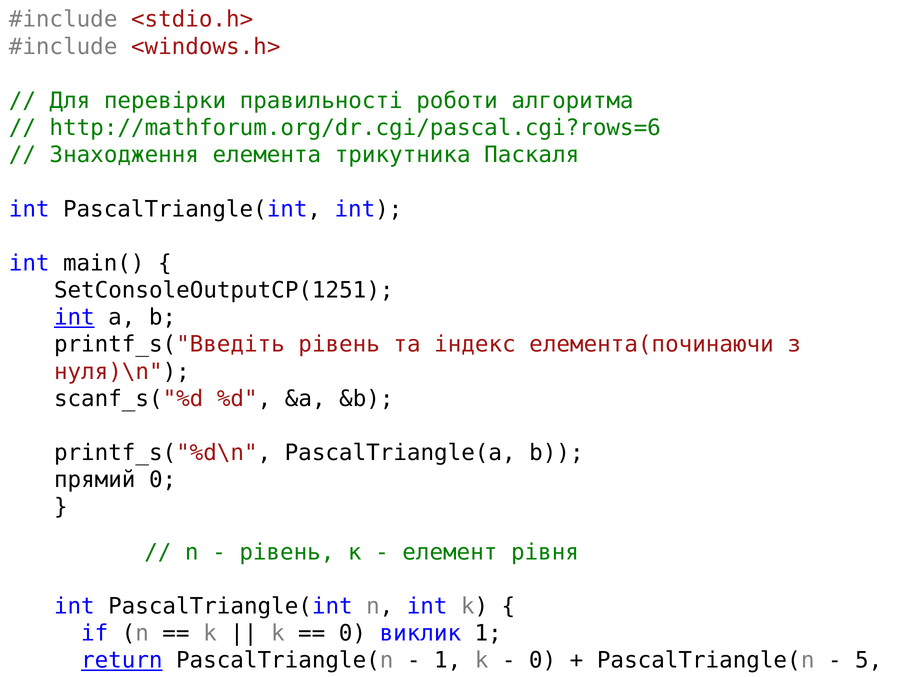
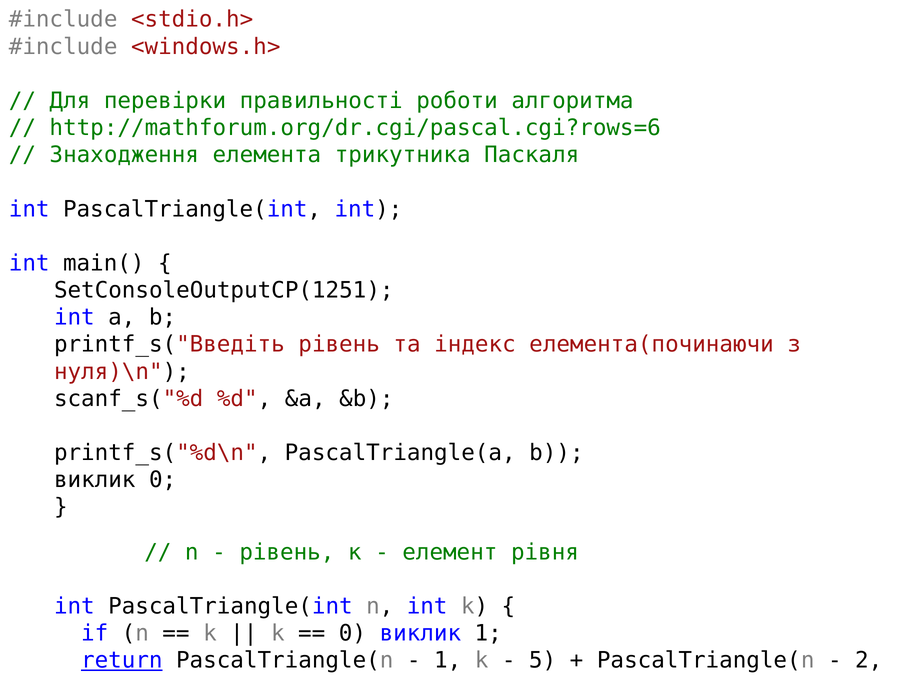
int underline: present -> none (74, 318)
прямий: прямий -> виклик (95, 480)
0: 0 -> 5 (543, 661)
5: 5 -> 2 (869, 661)
